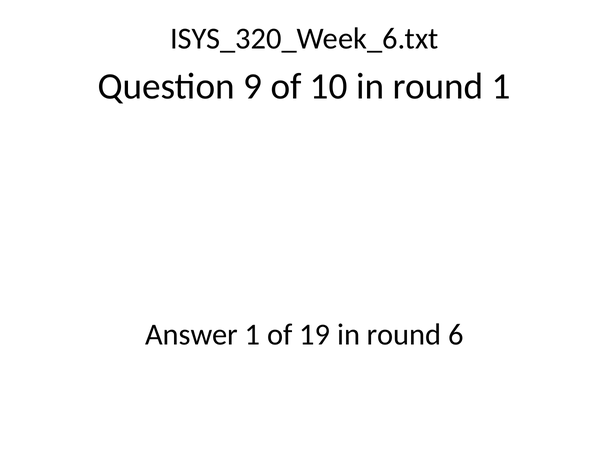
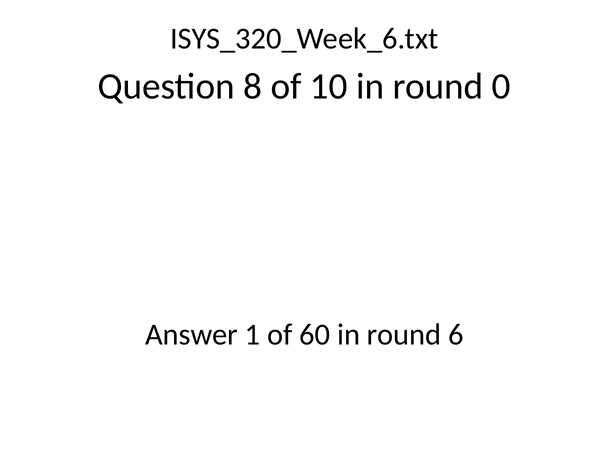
9: 9 -> 8 (253, 86)
round 1: 1 -> 0 (501, 86)
19: 19 -> 60 (315, 334)
